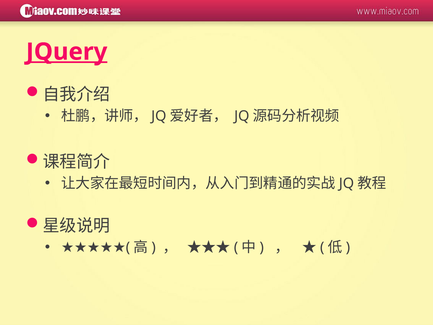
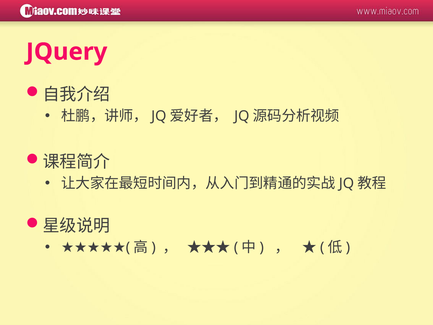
JQuery underline: present -> none (67, 52)
